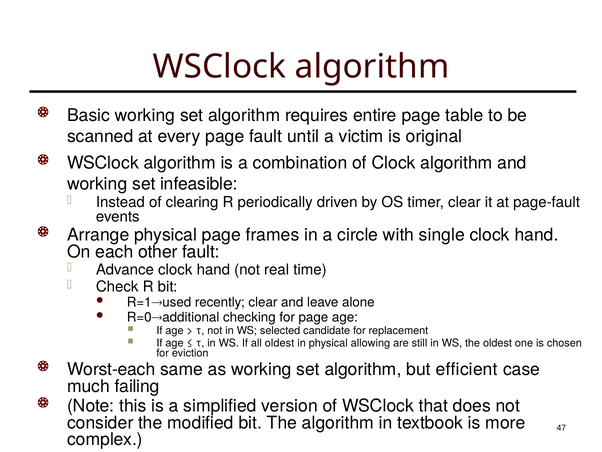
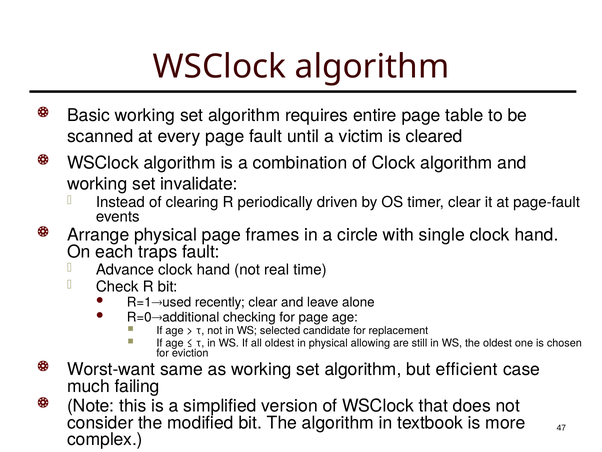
original: original -> cleared (434, 136)
infeasible: infeasible -> invalidate (199, 184)
other: other -> traps (158, 251)
Worst-each: Worst-each -> Worst-want (111, 369)
